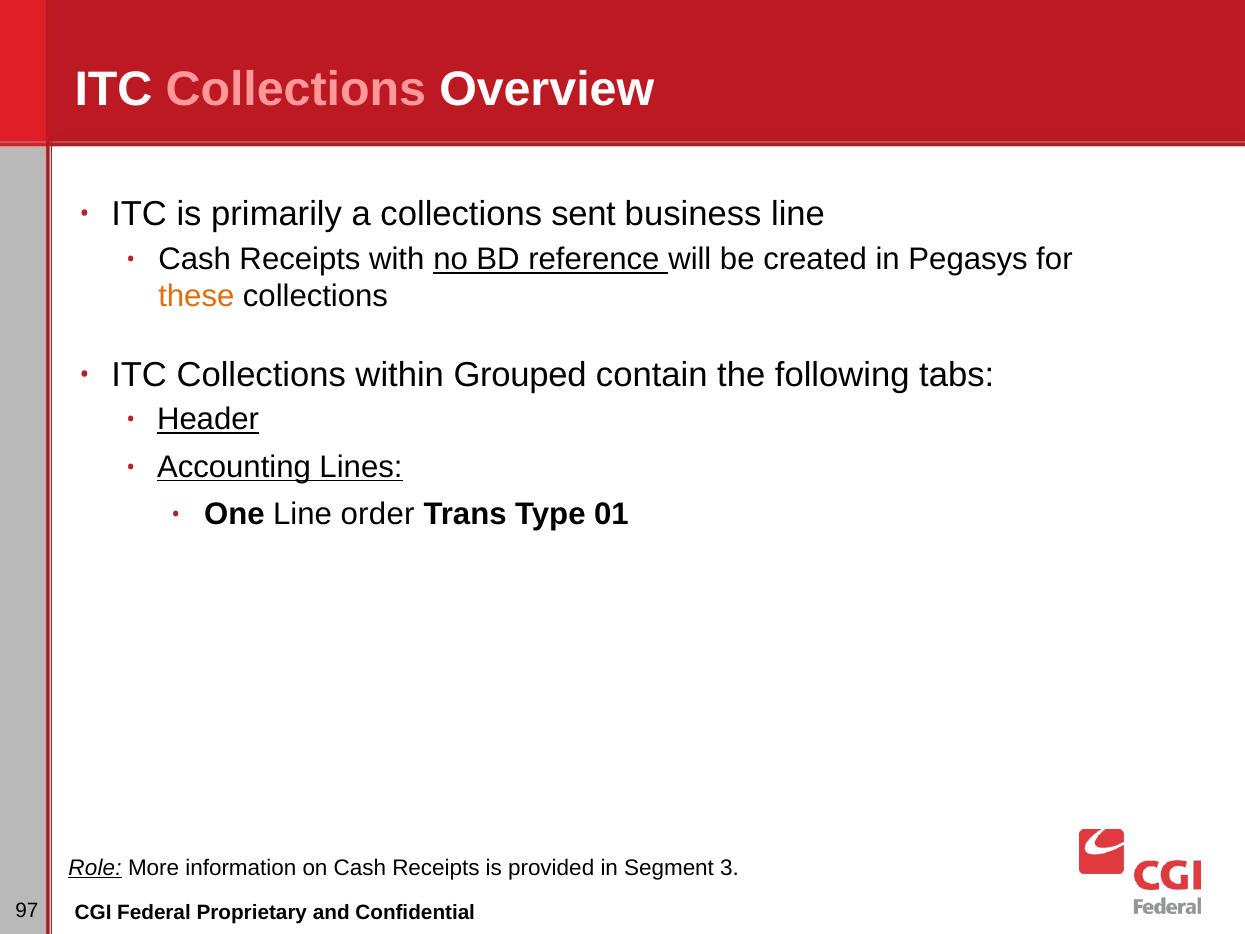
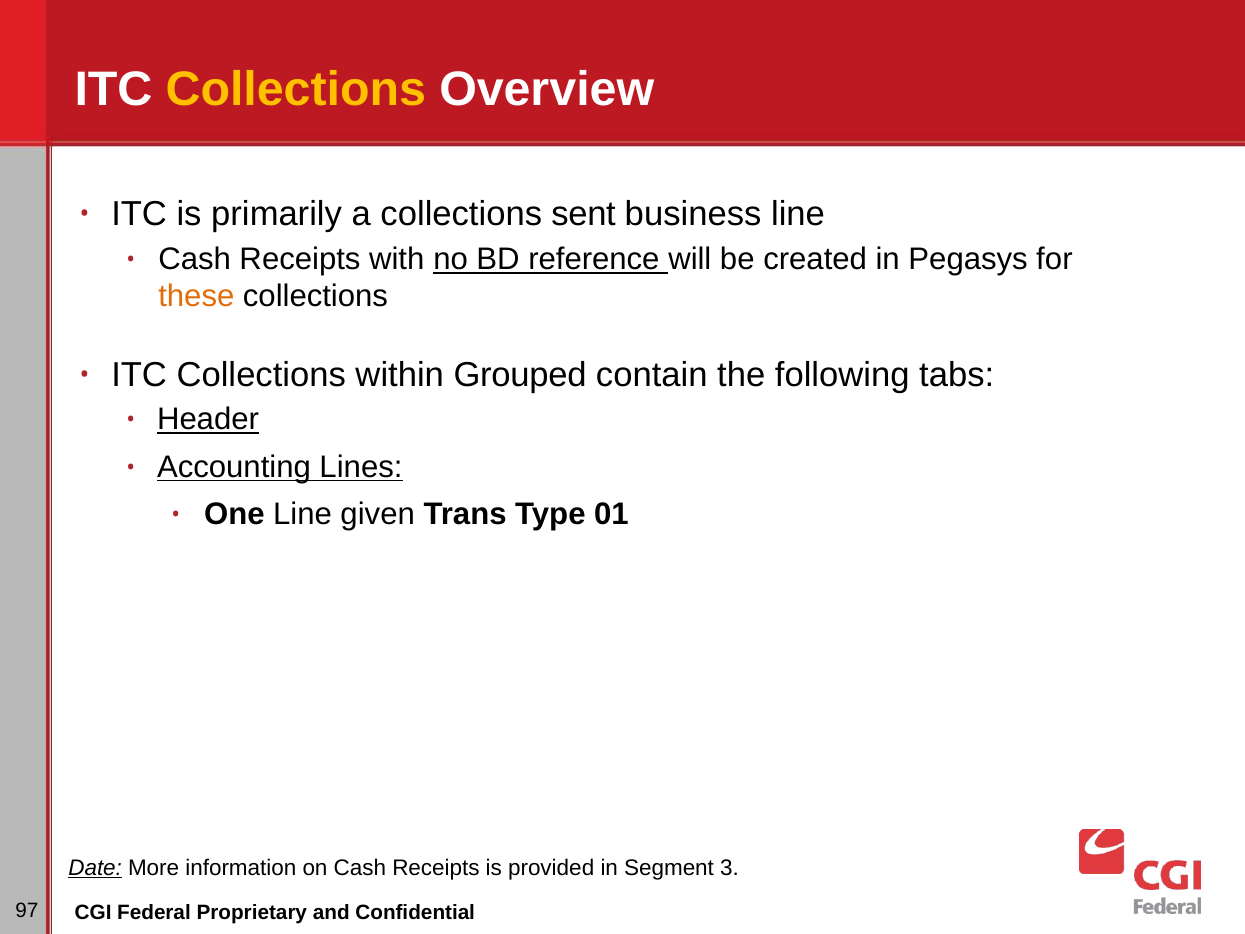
Collections colour: pink -> yellow (296, 90)
order: order -> given (378, 514)
Role: Role -> Date (95, 868)
